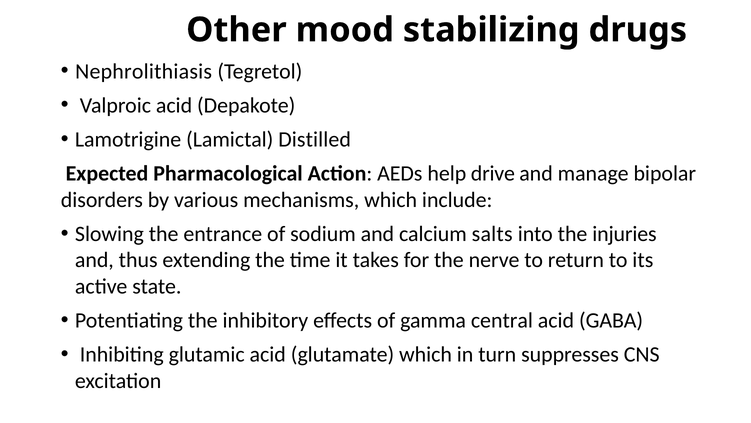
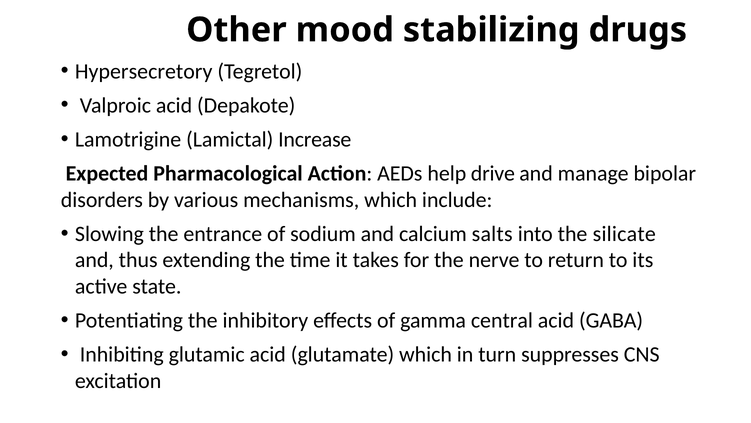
Nephrolithiasis: Nephrolithiasis -> Hypersecretory (144, 71)
Distilled: Distilled -> Increase (315, 139)
injuries: injuries -> silicate (624, 234)
